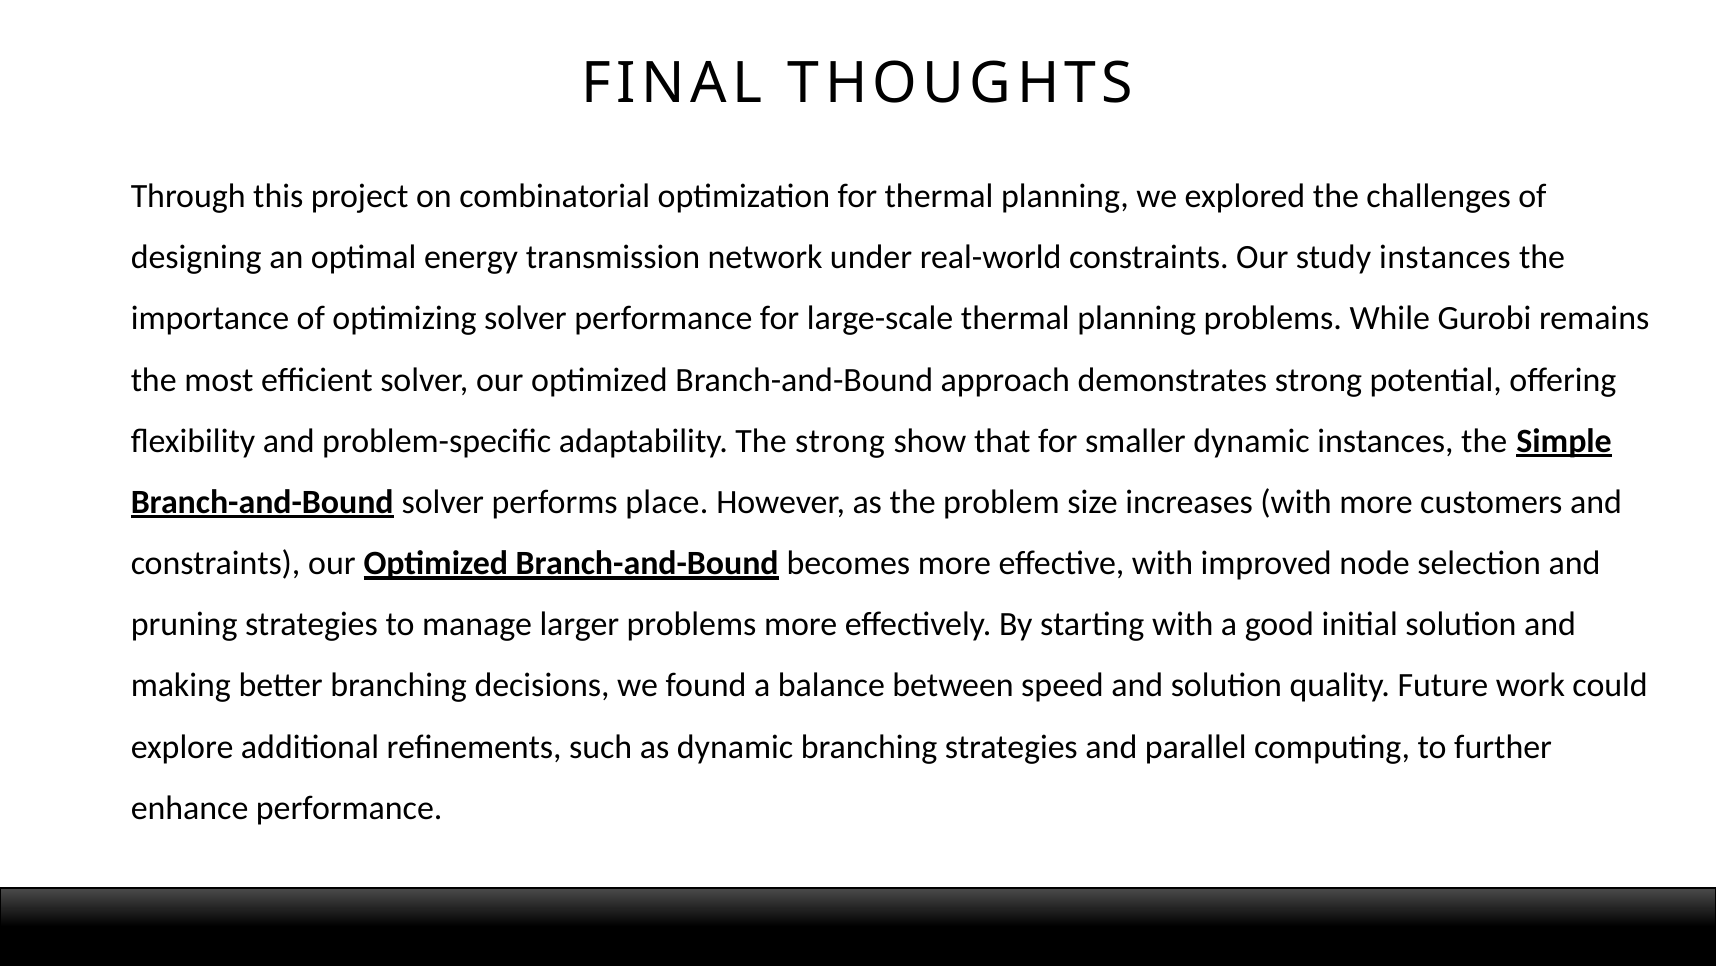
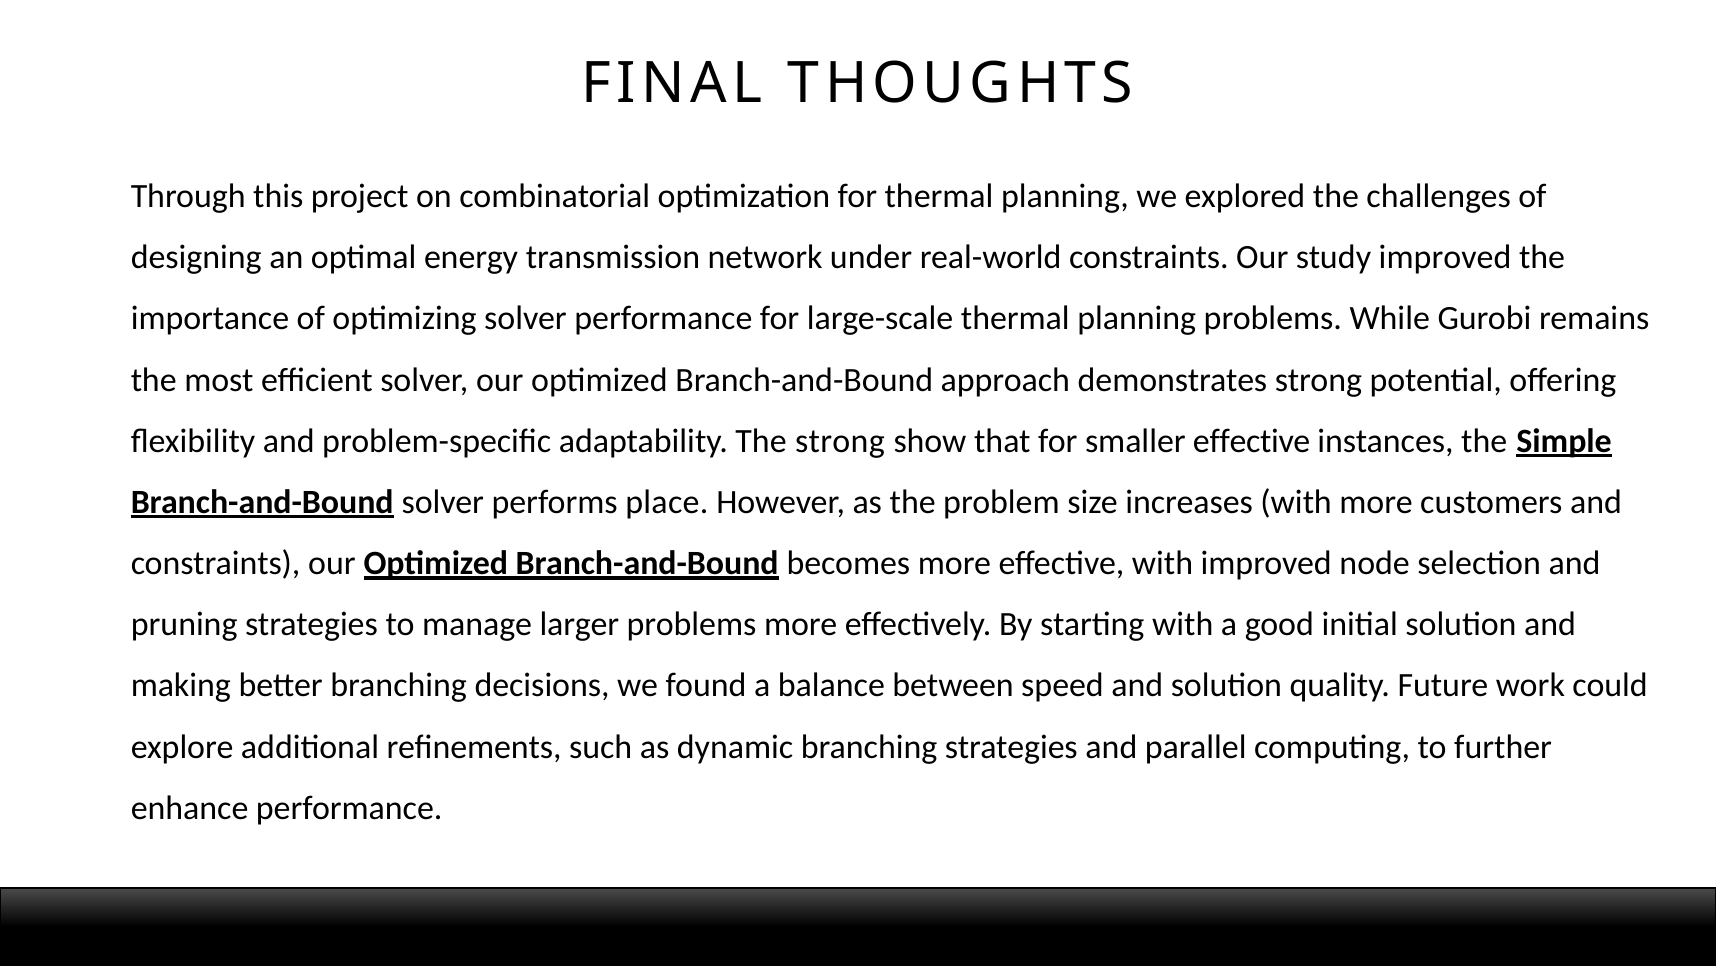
study instances: instances -> improved (1445, 257)
smaller dynamic: dynamic -> effective (1252, 441)
